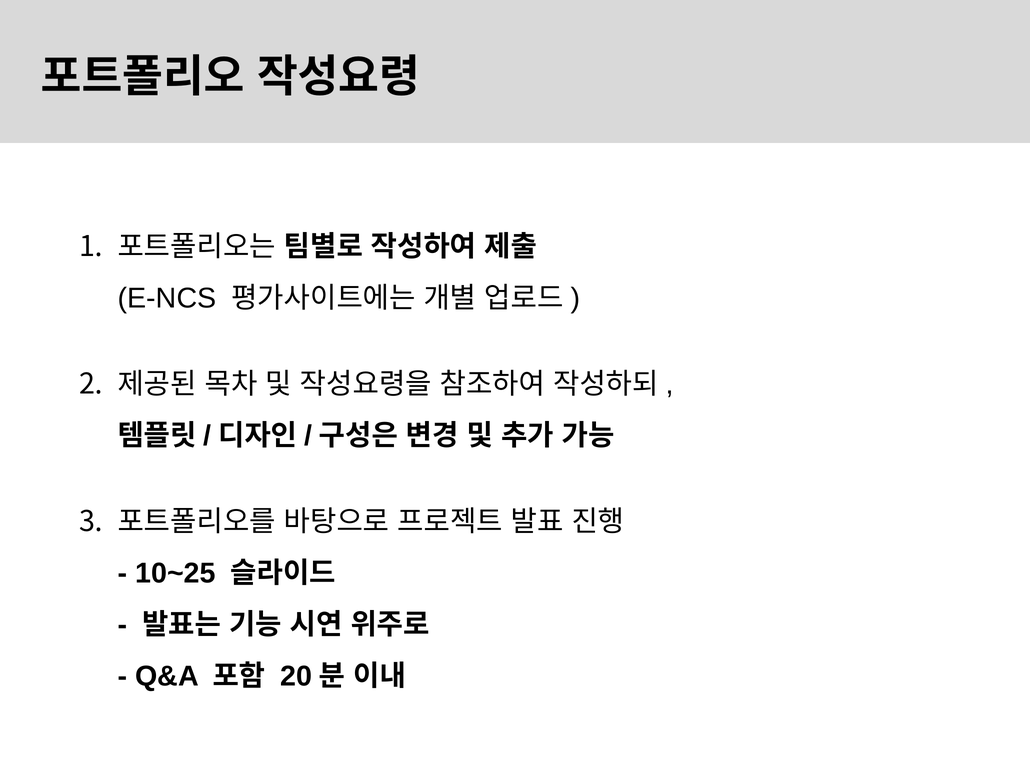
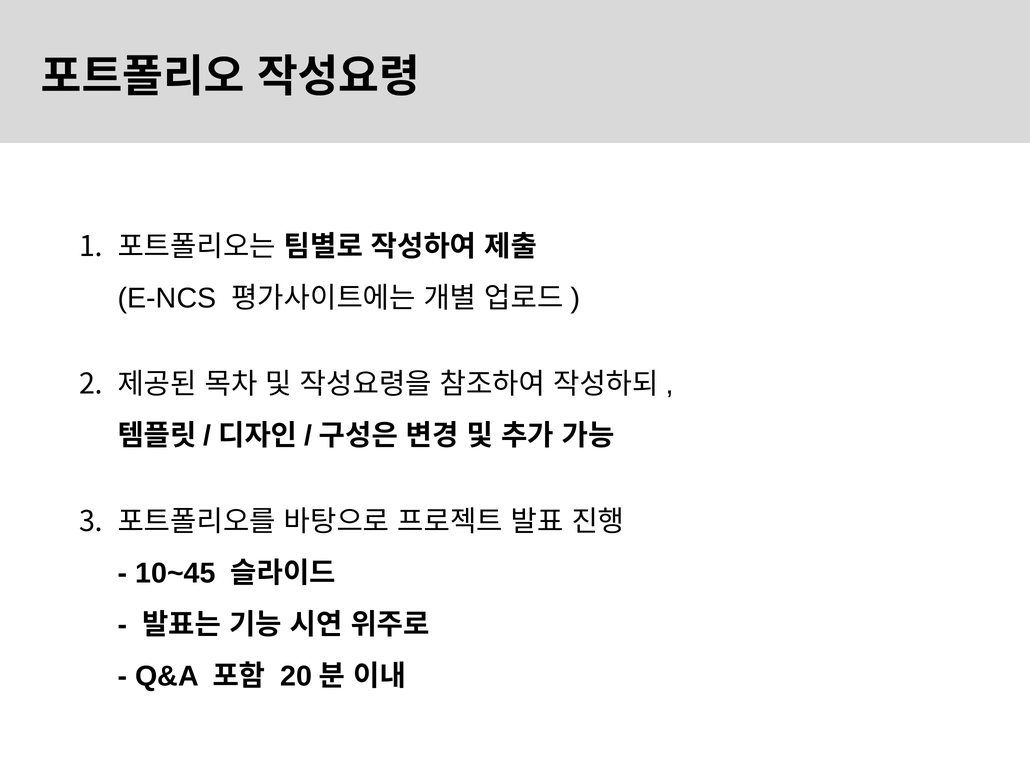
10~25: 10~25 -> 10~45 (175, 573)
